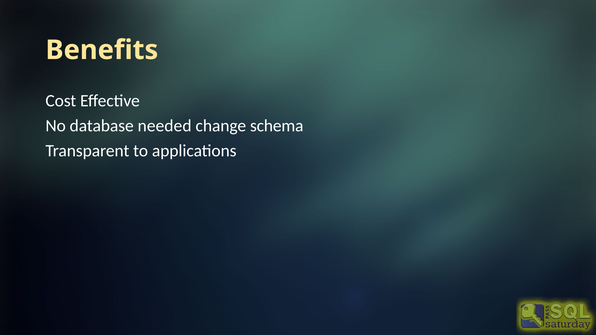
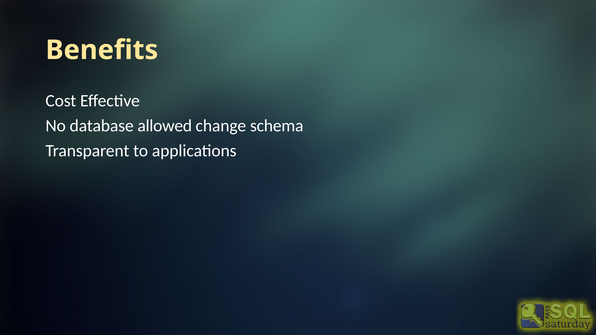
needed: needed -> allowed (165, 126)
